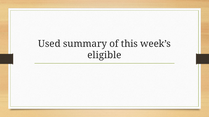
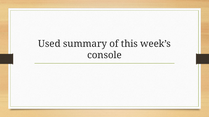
eligible: eligible -> console (104, 55)
